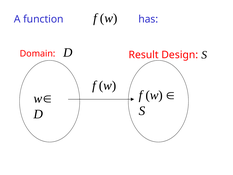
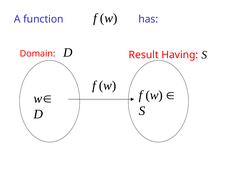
Design: Design -> Having (180, 55)
